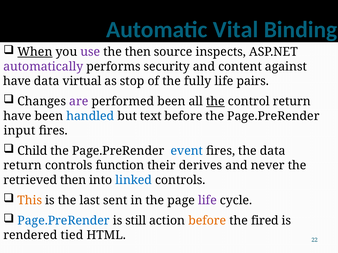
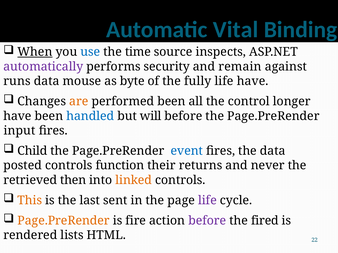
use colour: purple -> blue (90, 52)
the then: then -> time (138, 52)
content: content -> remain (240, 67)
have: have -> runs (17, 81)
virtual: virtual -> mouse (82, 81)
stop: stop -> byte (132, 81)
life pairs: pairs -> have (253, 81)
are colour: purple -> orange (79, 102)
the underline: present -> none (215, 102)
control return: return -> longer (292, 102)
text: text -> will (151, 116)
return: return -> posted (23, 166)
derives: derives -> returns (201, 166)
linked colour: blue -> orange (134, 180)
Page.PreRender colour: blue -> orange (64, 221)
still: still -> fire (136, 221)
before colour: orange -> purple (207, 221)
tied: tied -> lists (72, 236)
